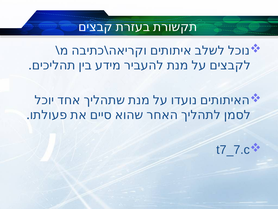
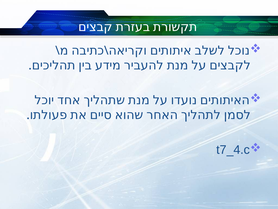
t7_7.c: t7_7.c -> t7_4.c (233, 149)
